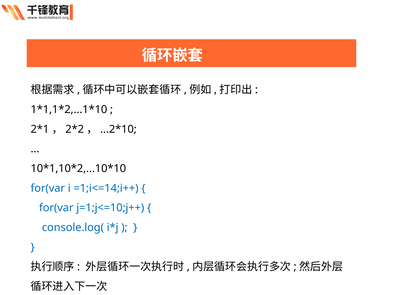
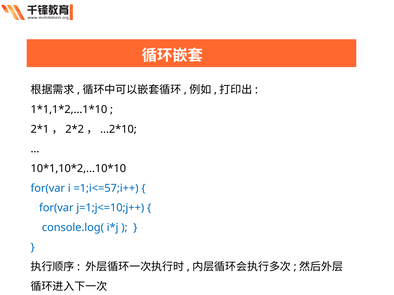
=1;i<=14;i++: =1;i<=14;i++ -> =1;i<=57;i++ (106, 188)
